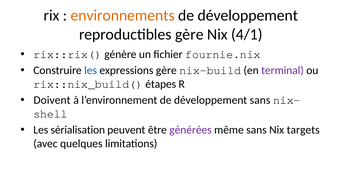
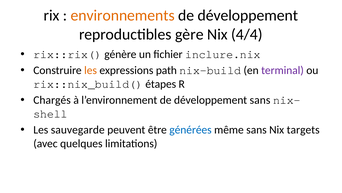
4/1: 4/1 -> 4/4 (247, 34)
fournie.nix: fournie.nix -> inclure.nix (223, 54)
les colour: blue -> orange (91, 70)
expressions gère: gère -> path (166, 70)
Doivent: Doivent -> Chargés (52, 100)
sérialisation: sérialisation -> sauvegarde (78, 129)
générées colour: purple -> blue (190, 129)
